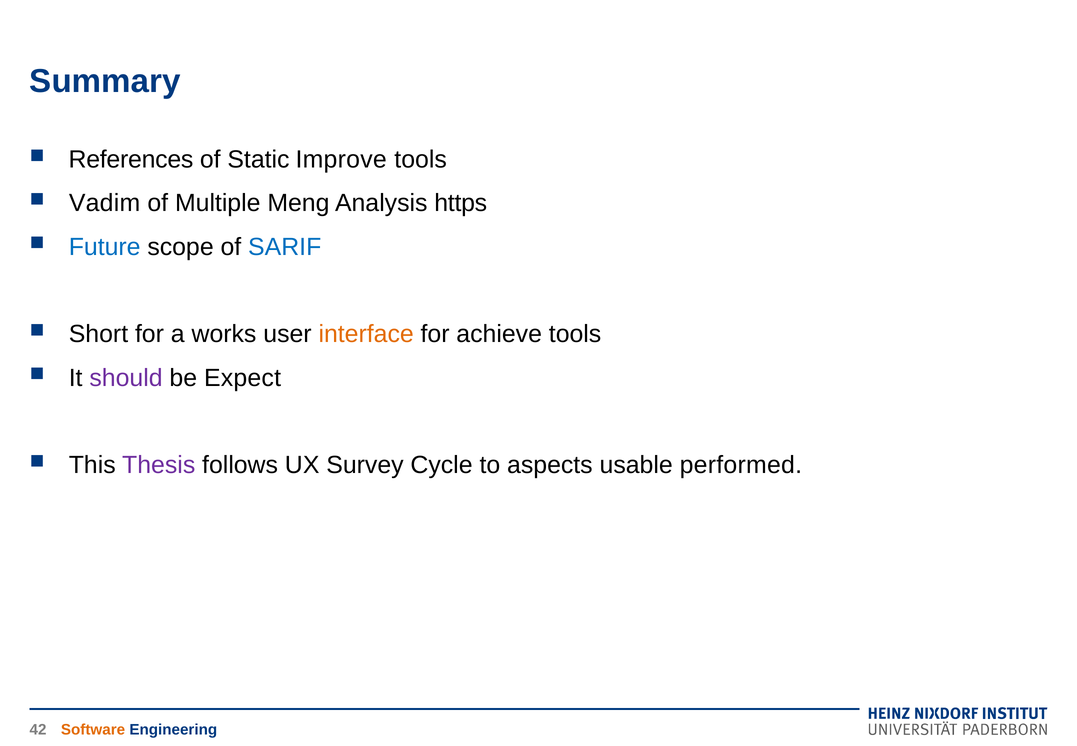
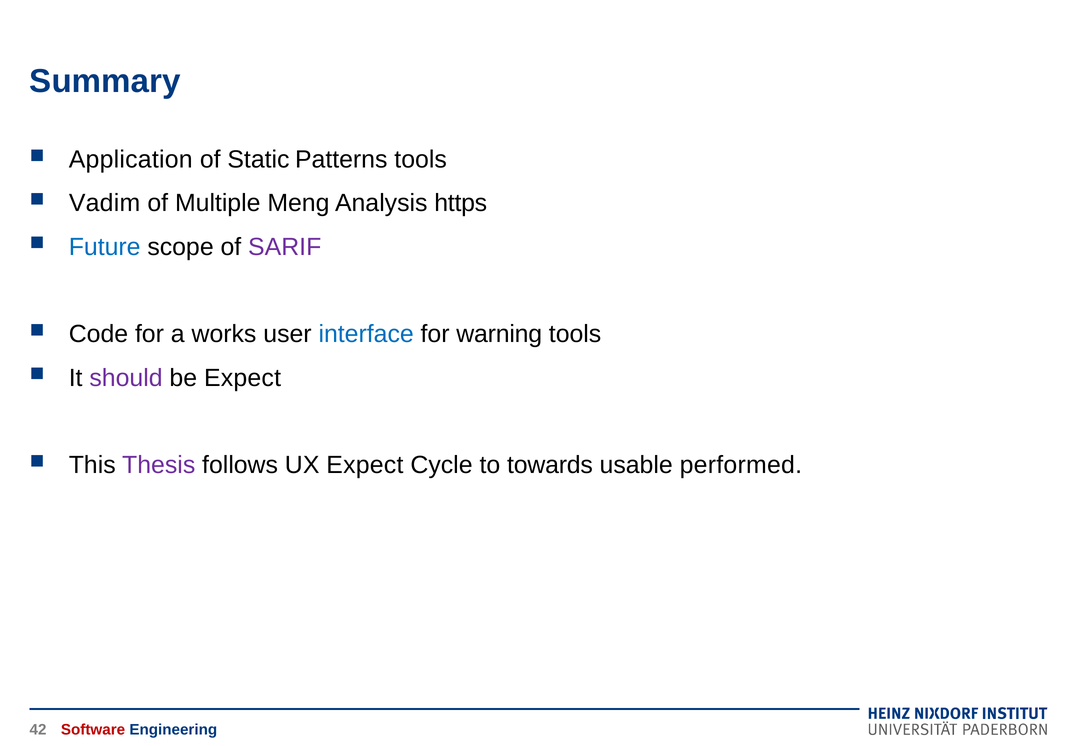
References: References -> Application (131, 160)
Improve: Improve -> Patterns (341, 160)
SARIF colour: blue -> purple (285, 247)
Short: Short -> Code (98, 334)
interface colour: orange -> blue (366, 334)
achieve: achieve -> warning (499, 334)
UX Survey: Survey -> Expect (365, 465)
aspects: aspects -> towards (550, 465)
Software colour: orange -> red (93, 729)
